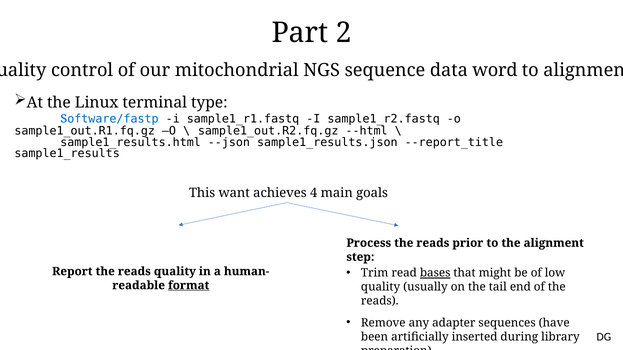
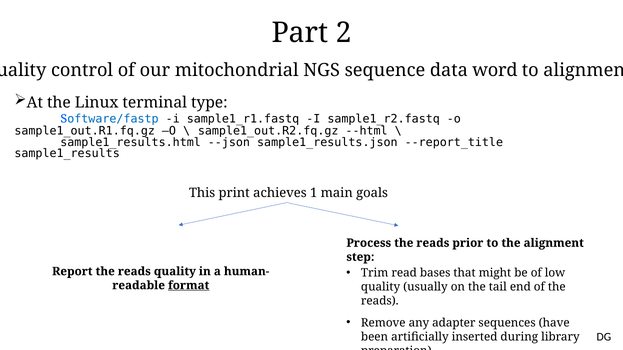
want: want -> print (234, 193)
4: 4 -> 1 (314, 193)
bases underline: present -> none (435, 273)
